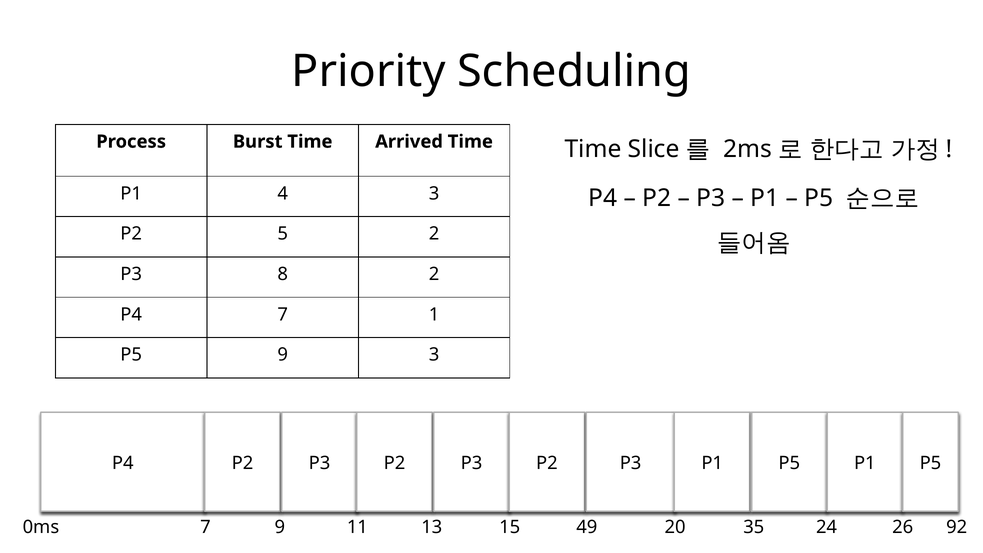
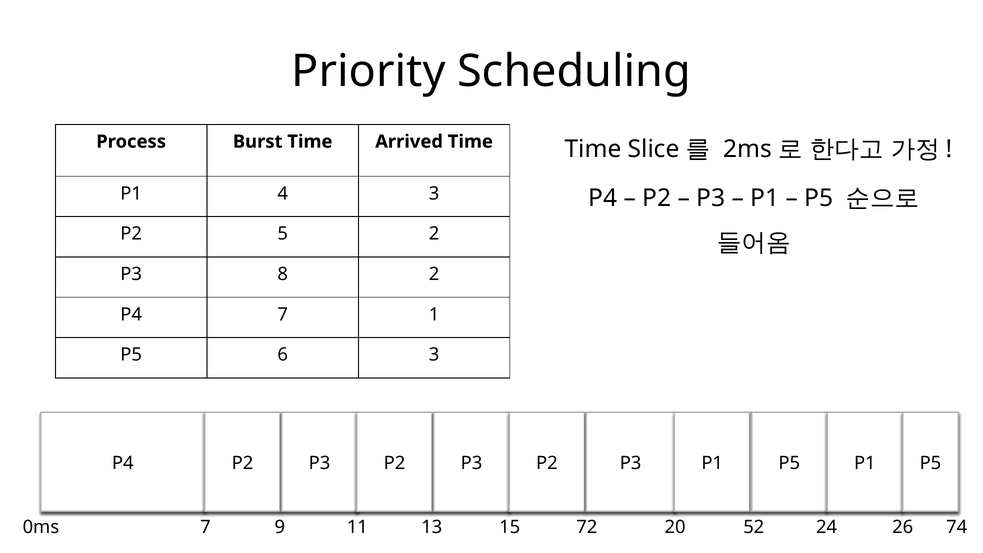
P5 9: 9 -> 6 (283, 355)
49: 49 -> 72 (587, 527)
35: 35 -> 52 (754, 527)
92: 92 -> 74 (957, 527)
